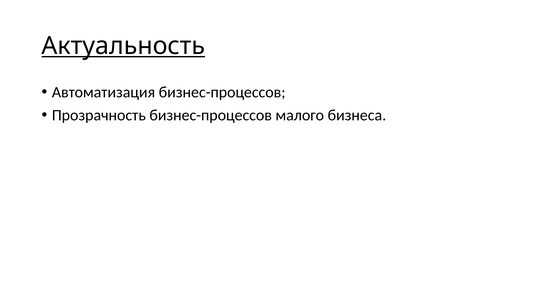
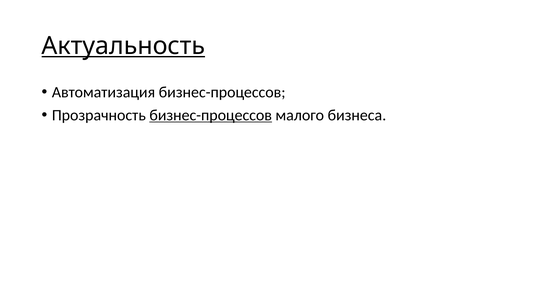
бизнес-процессов underline: none -> present (211, 115)
